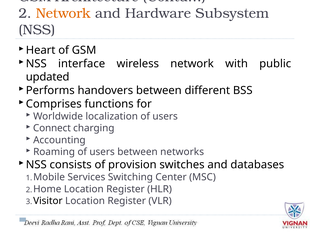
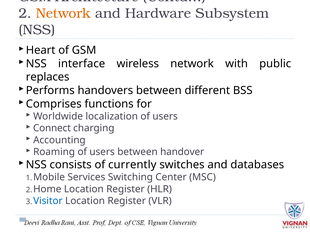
updated: updated -> replaces (48, 77)
networks: networks -> handover (182, 152)
provision: provision -> currently (132, 165)
Visitor colour: black -> blue (48, 201)
